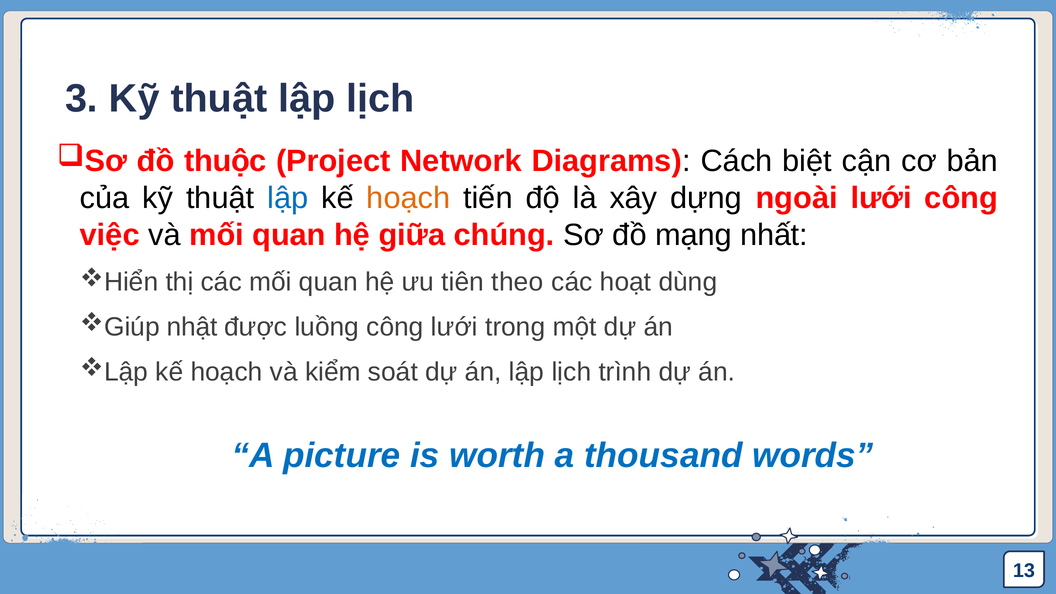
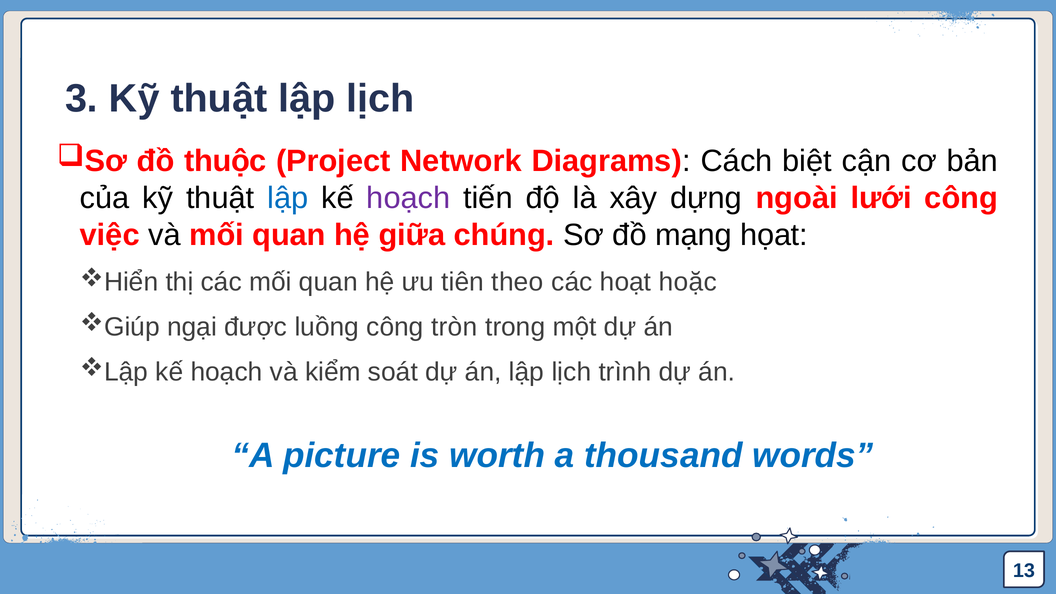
hoạch colour: orange -> purple (408, 198)
nhất: nhất -> họat (774, 235)
dùng: dùng -> hoặc (688, 282)
nhật: nhật -> ngại (192, 327)
công lưới: lưới -> tròn (454, 327)
